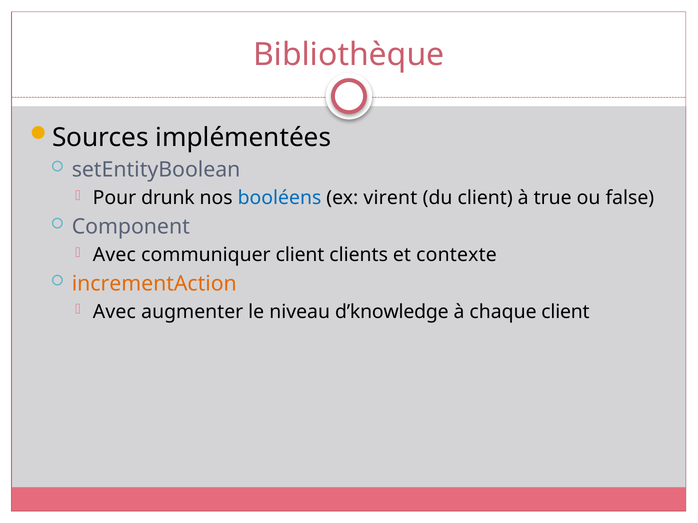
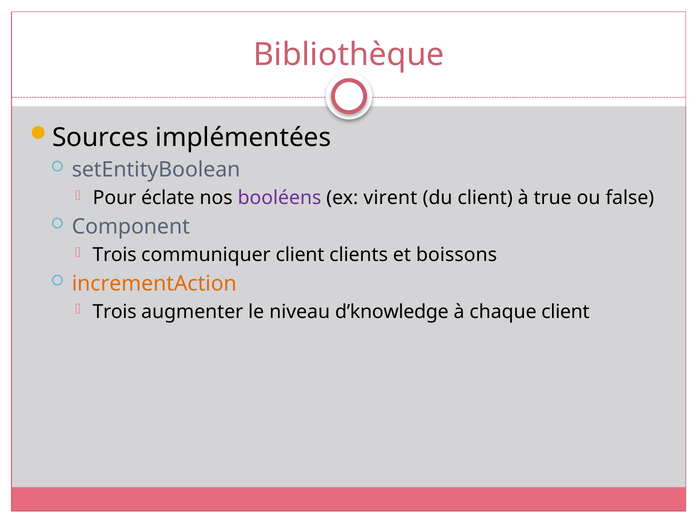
drunk: drunk -> éclate (168, 198)
booléens colour: blue -> purple (279, 198)
Avec: Avec -> Trois (115, 255)
contexte: contexte -> boissons (457, 255)
Avec: Avec -> Trois (115, 312)
